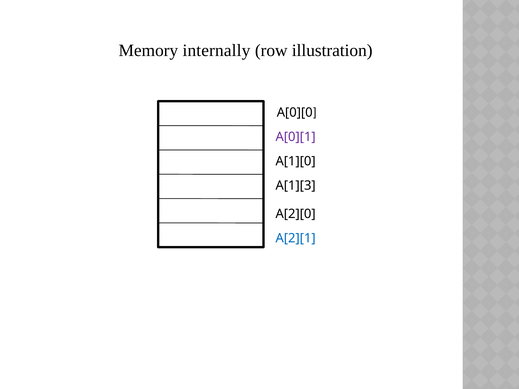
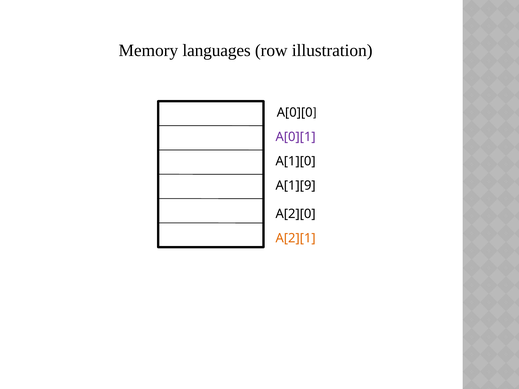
internally: internally -> languages (217, 51)
A[1][3: A[1][3 -> A[1][9 (296, 186)
A[2][1 colour: blue -> orange (296, 238)
